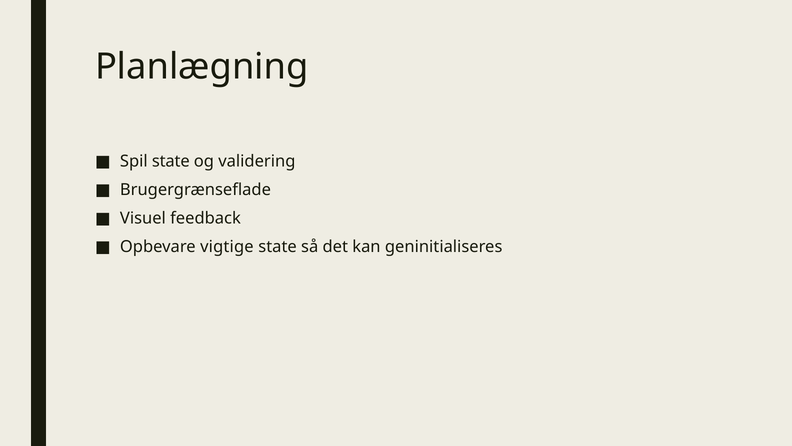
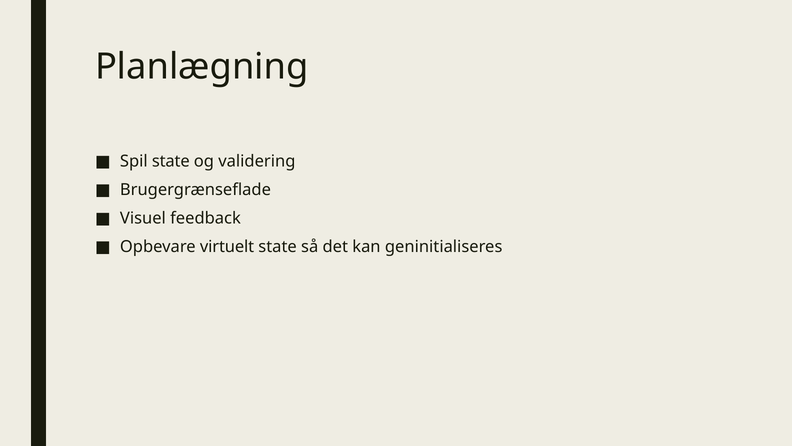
vigtige: vigtige -> virtuelt (227, 247)
